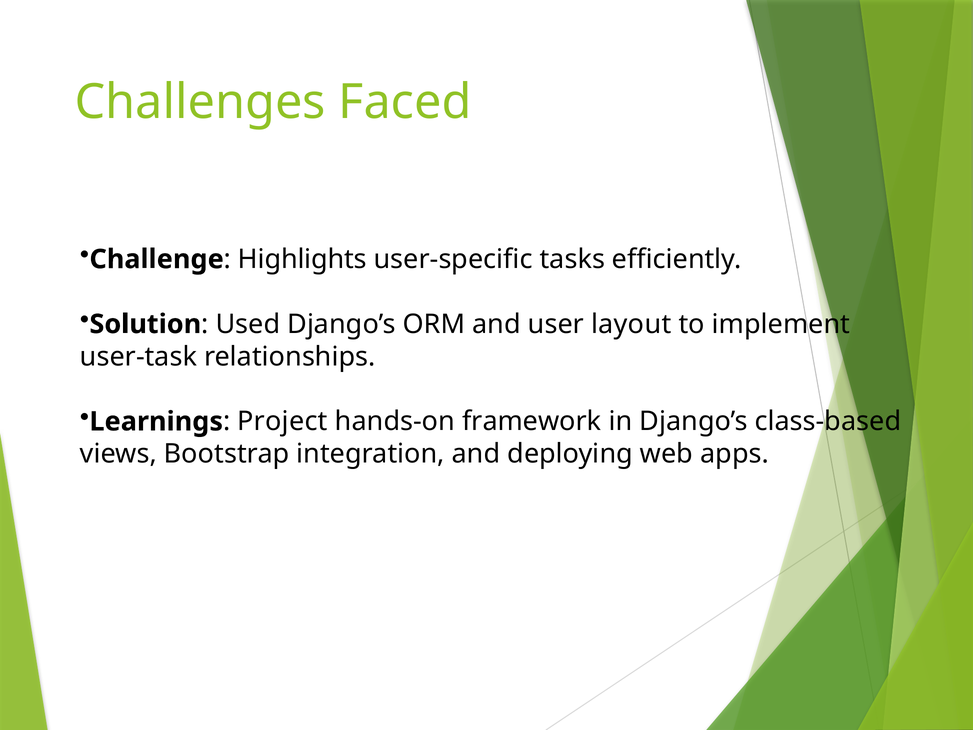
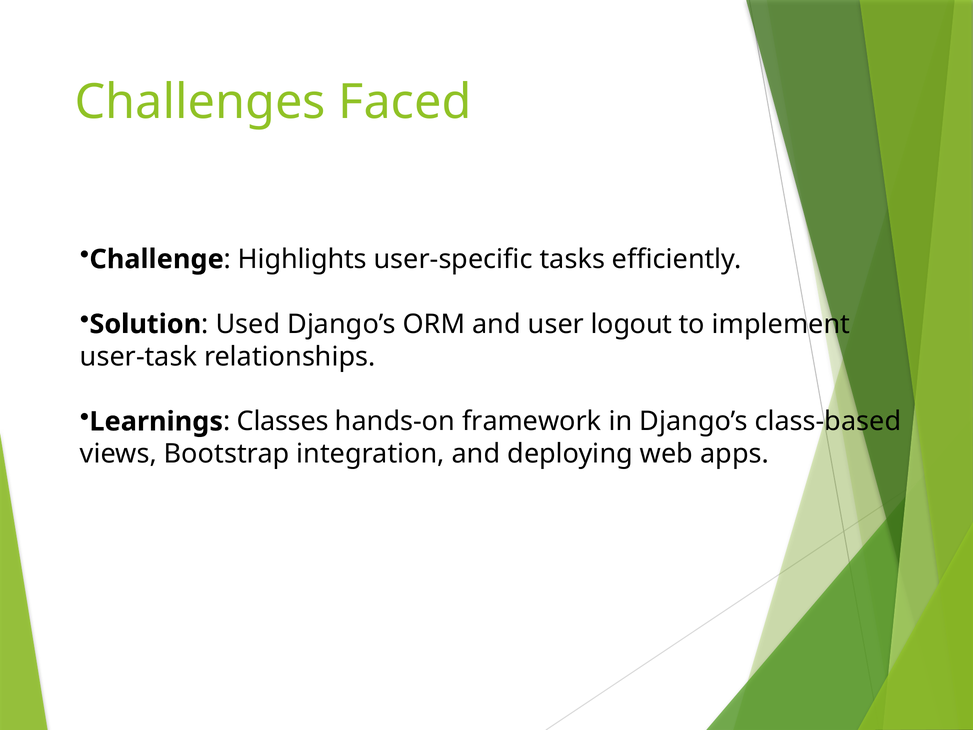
layout: layout -> logout (631, 324)
Project: Project -> Classes (283, 421)
